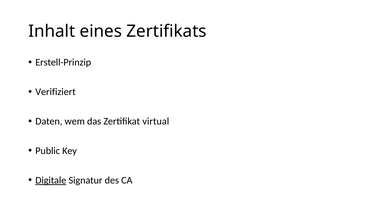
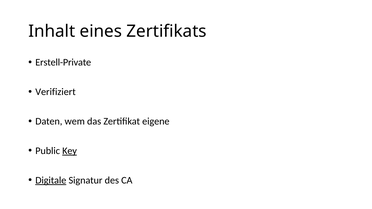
Erstell-Prinzip: Erstell-Prinzip -> Erstell-Private (63, 62)
virtual: virtual -> eigene (156, 121)
Key underline: none -> present (70, 151)
